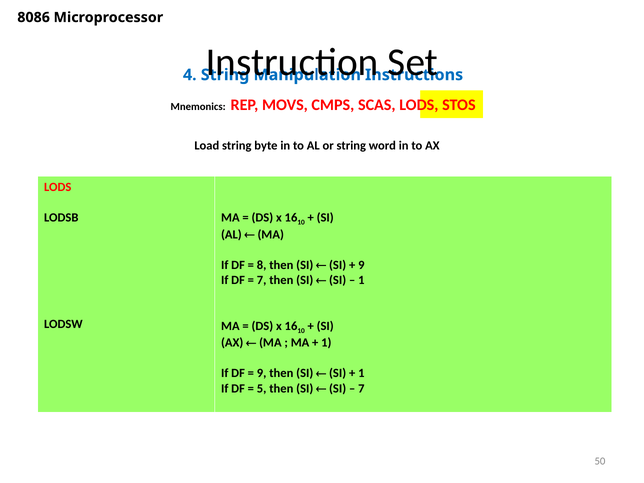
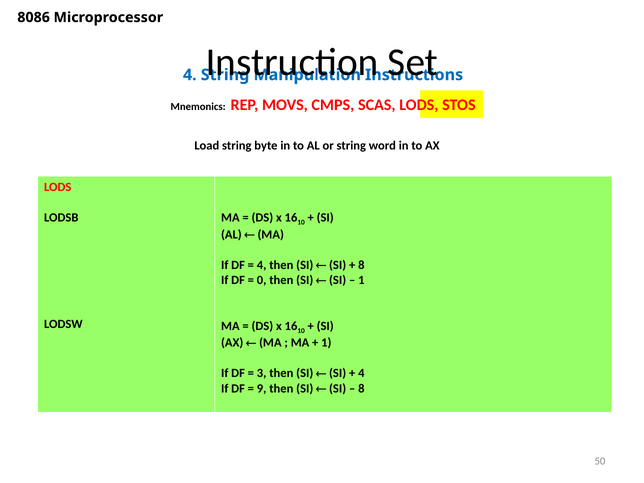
8: 8 -> 4 (262, 265)
9: 9 -> 8 (361, 265)
7: 7 -> 0 (262, 280)
9: 9 -> 3 (262, 373)
1: 1 -> 4 (361, 373)
5: 5 -> 9 (262, 389)
7: 7 -> 8 (361, 389)
